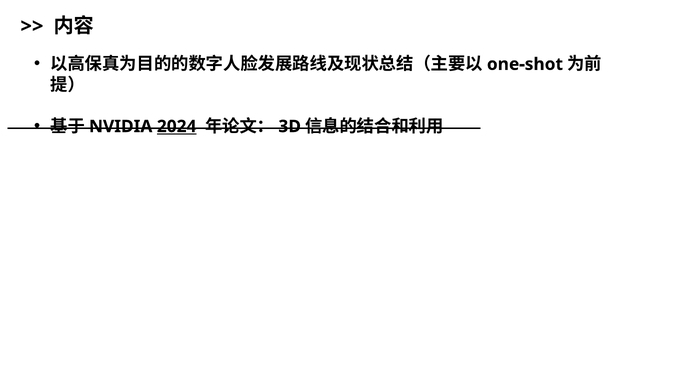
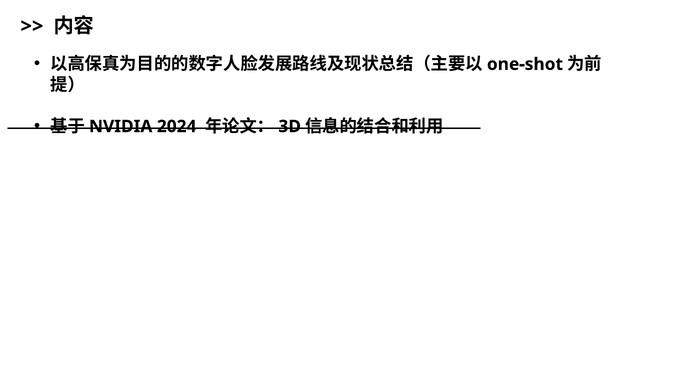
2024 underline: present -> none (177, 127)
